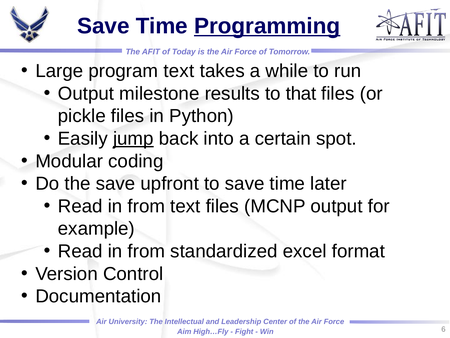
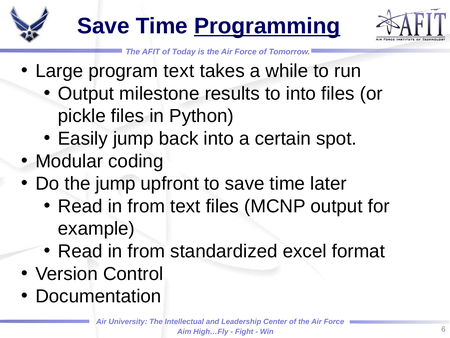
to that: that -> into (301, 93)
jump underline: present -> none (133, 138)
the save: save -> jump (116, 183)
